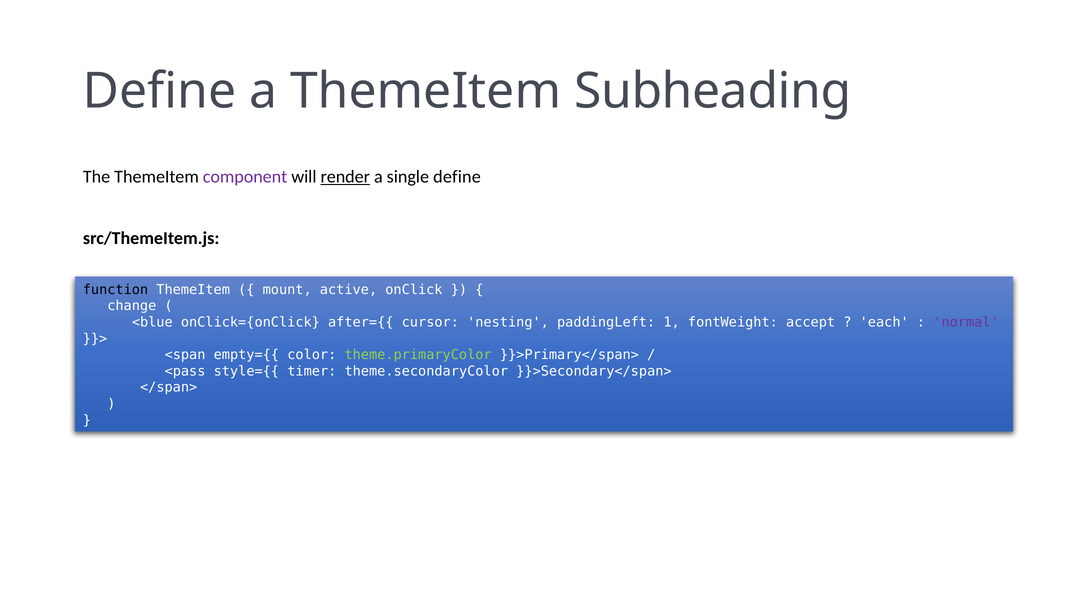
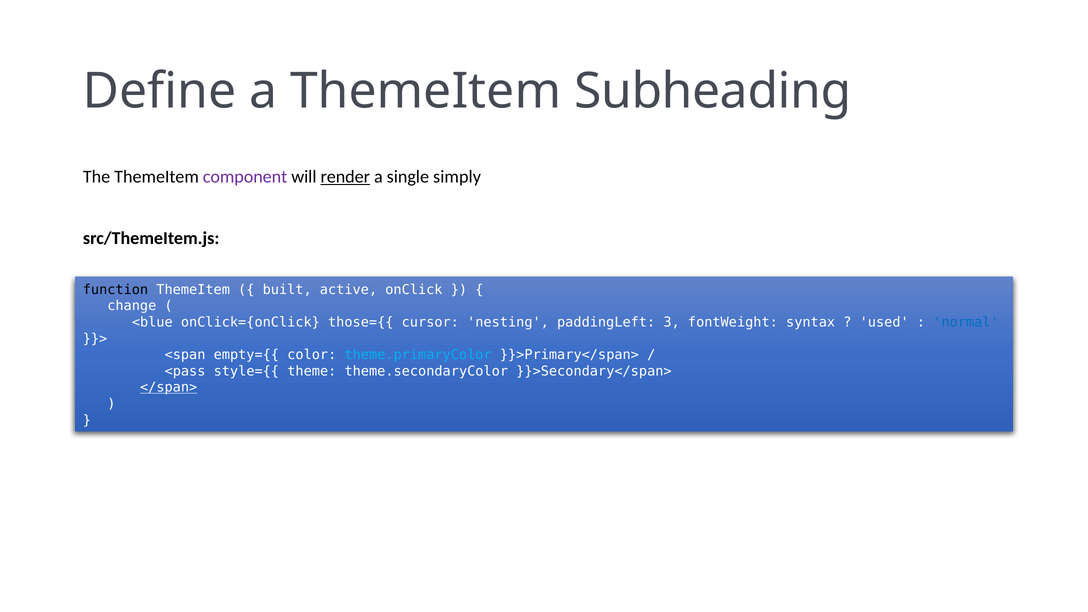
single define: define -> simply (457, 177)
mount: mount -> built (287, 290)
after={{: after={{ -> those={{ (361, 322)
1: 1 -> 3 (672, 322)
accept: accept -> syntax (811, 322)
each: each -> used (884, 322)
normal colour: purple -> blue (966, 322)
theme.primaryColor colour: light green -> light blue (418, 355)
timer: timer -> theme (312, 371)
</span> underline: none -> present (169, 387)
